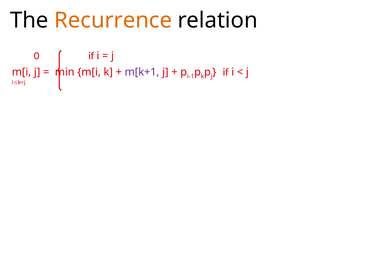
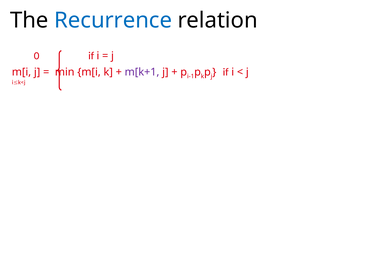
Recurrence colour: orange -> blue (113, 20)
